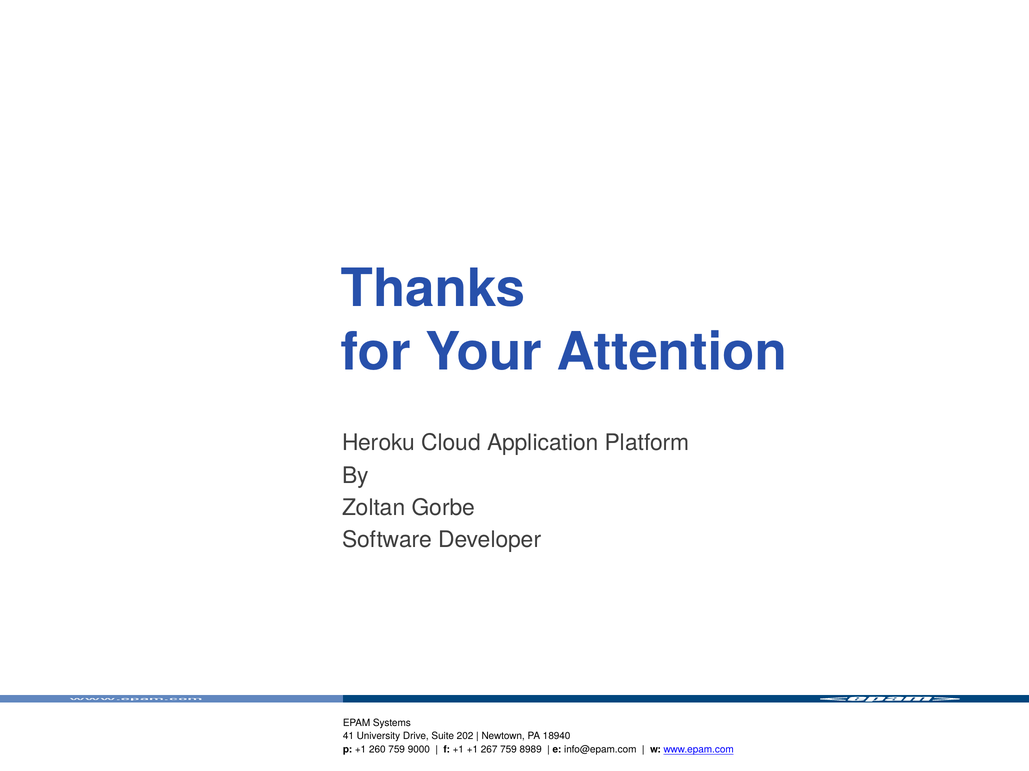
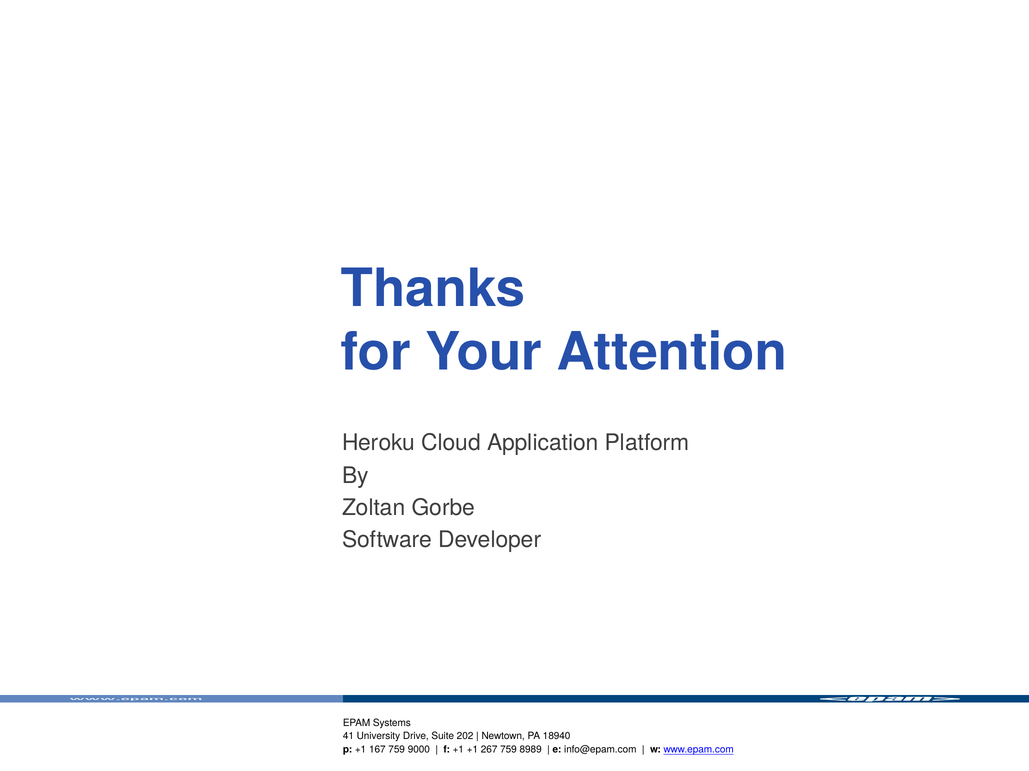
260: 260 -> 167 (377, 750)
